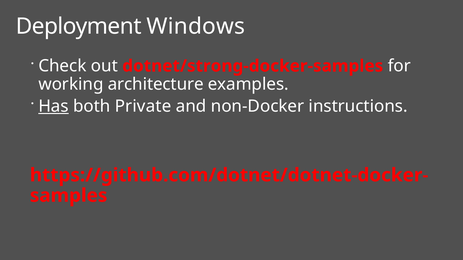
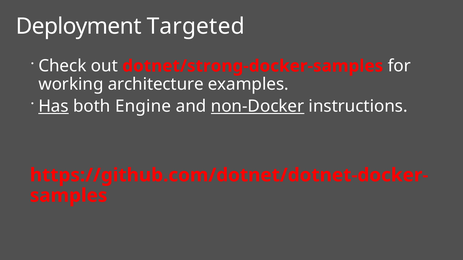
Windows: Windows -> Targeted (196, 27)
Private: Private -> Engine (143, 106)
non-Docker underline: none -> present (258, 106)
